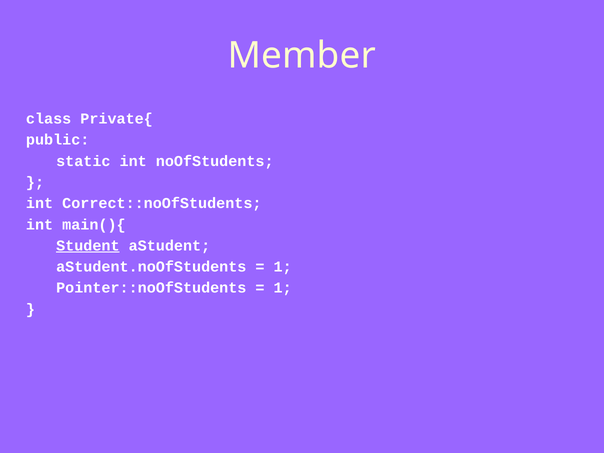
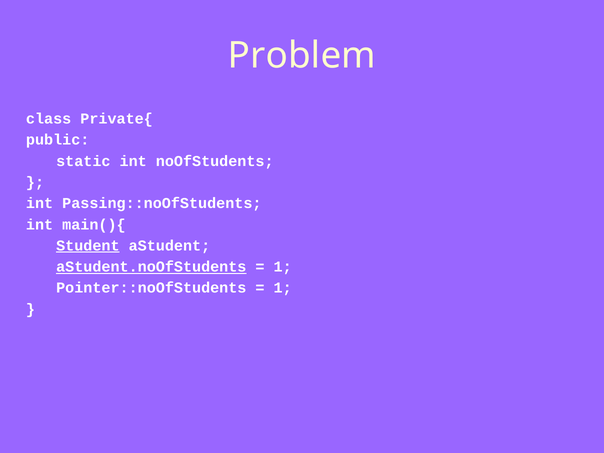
Member: Member -> Problem (302, 55)
Correct::noOfStudents: Correct::noOfStudents -> Passing::noOfStudents (162, 203)
aStudent.noOfStudents underline: none -> present (151, 267)
